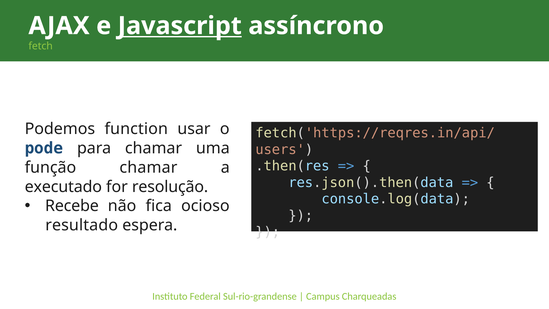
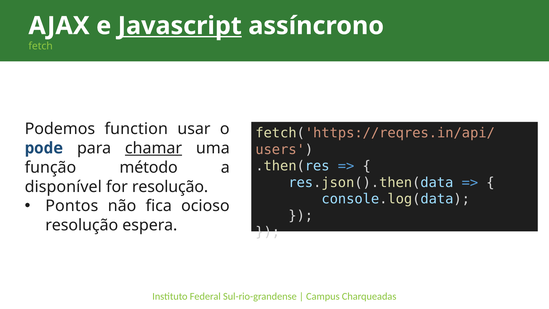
chamar underline: none -> present (154, 148)
função chamar: chamar -> método (149, 167)
executado: executado -> disponível (63, 187)
Recebe: Recebe -> Pontos (72, 206)
resultado: resultado -> resolução (82, 225)
